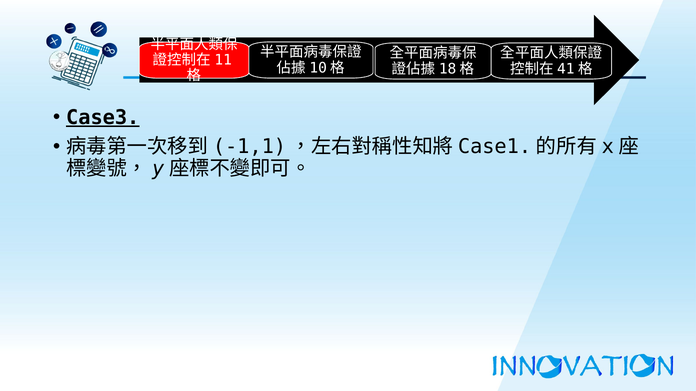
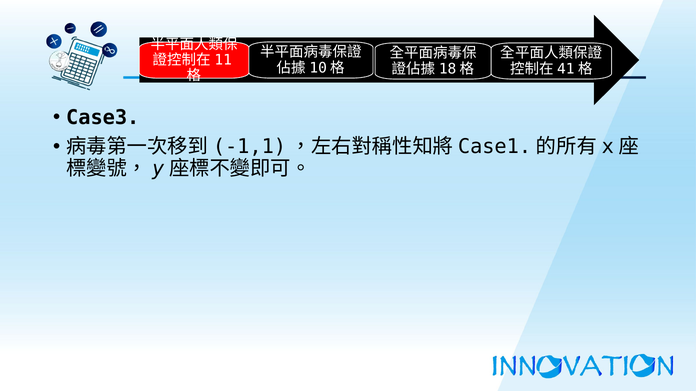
Case3 underline: present -> none (103, 118)
